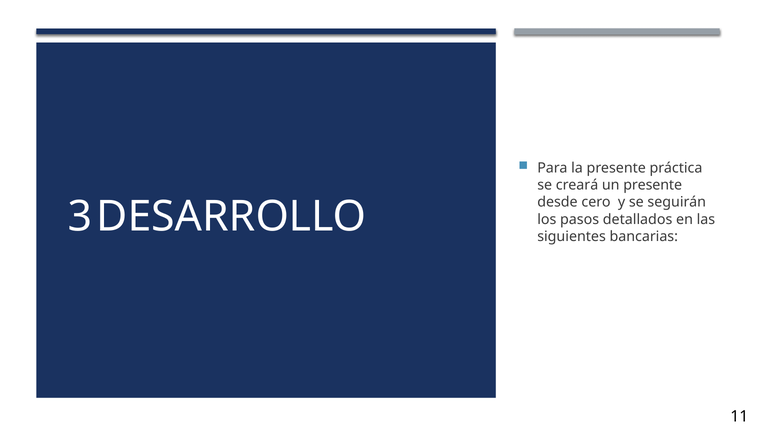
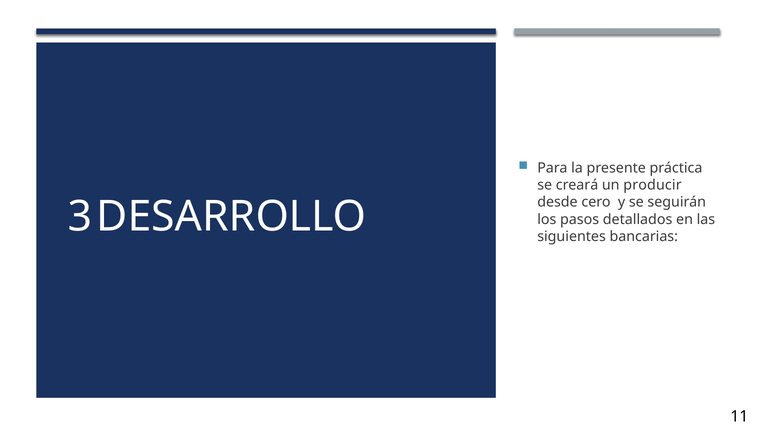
un presente: presente -> producir (653, 185)
